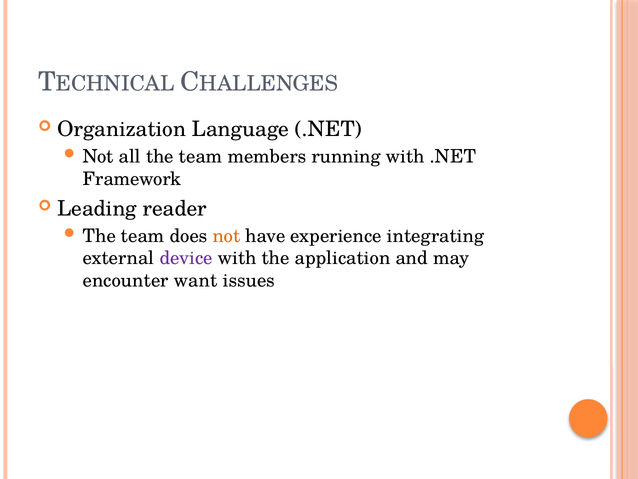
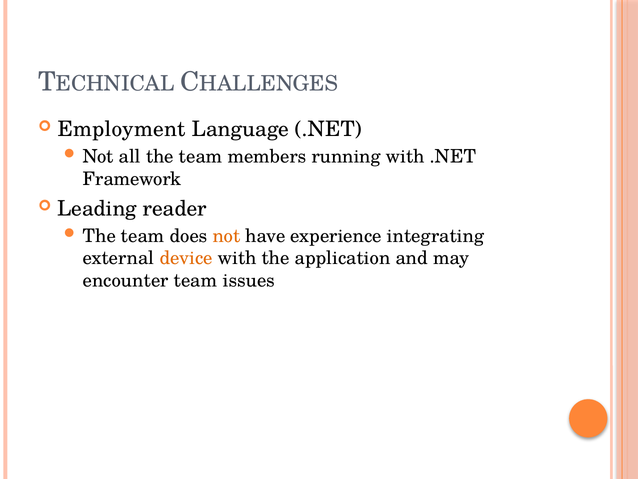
Organization: Organization -> Employment (122, 129)
device colour: purple -> orange (186, 258)
encounter want: want -> team (196, 280)
